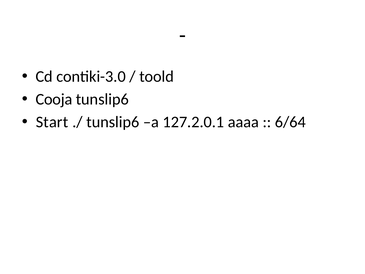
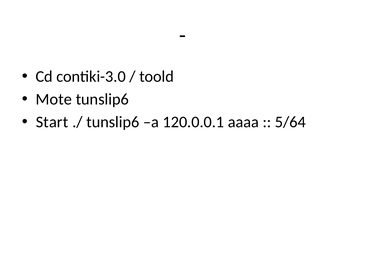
Cooja: Cooja -> Mote (54, 99)
127.2.0.1: 127.2.0.1 -> 120.0.0.1 (193, 122)
6/64: 6/64 -> 5/64 (290, 122)
